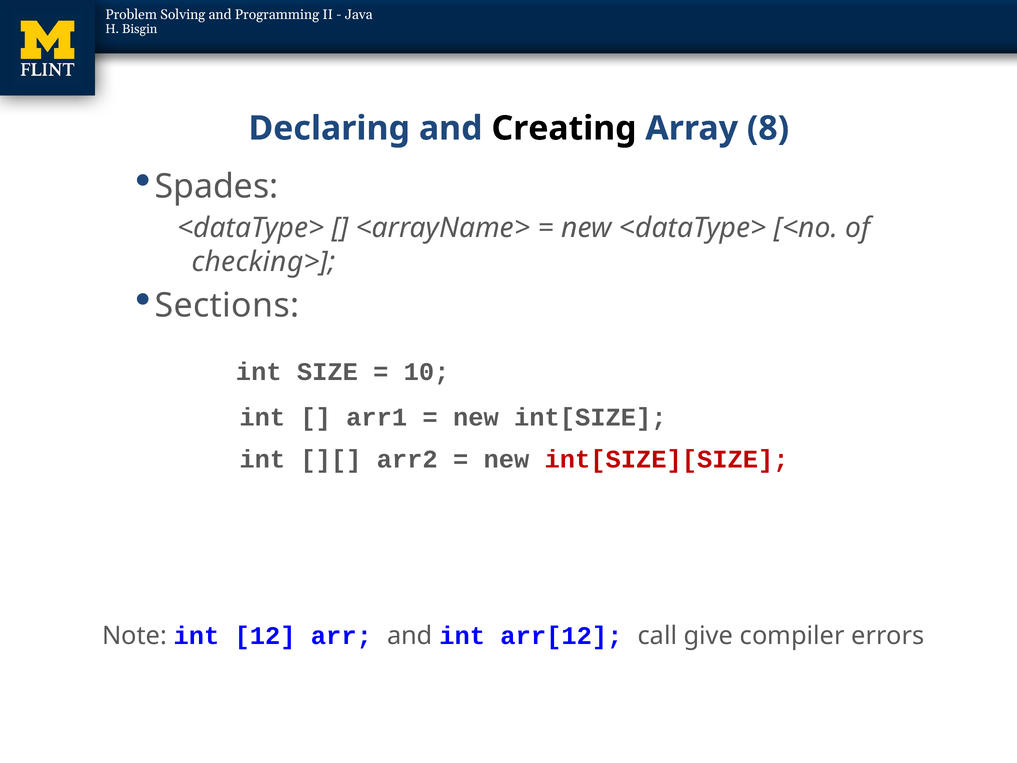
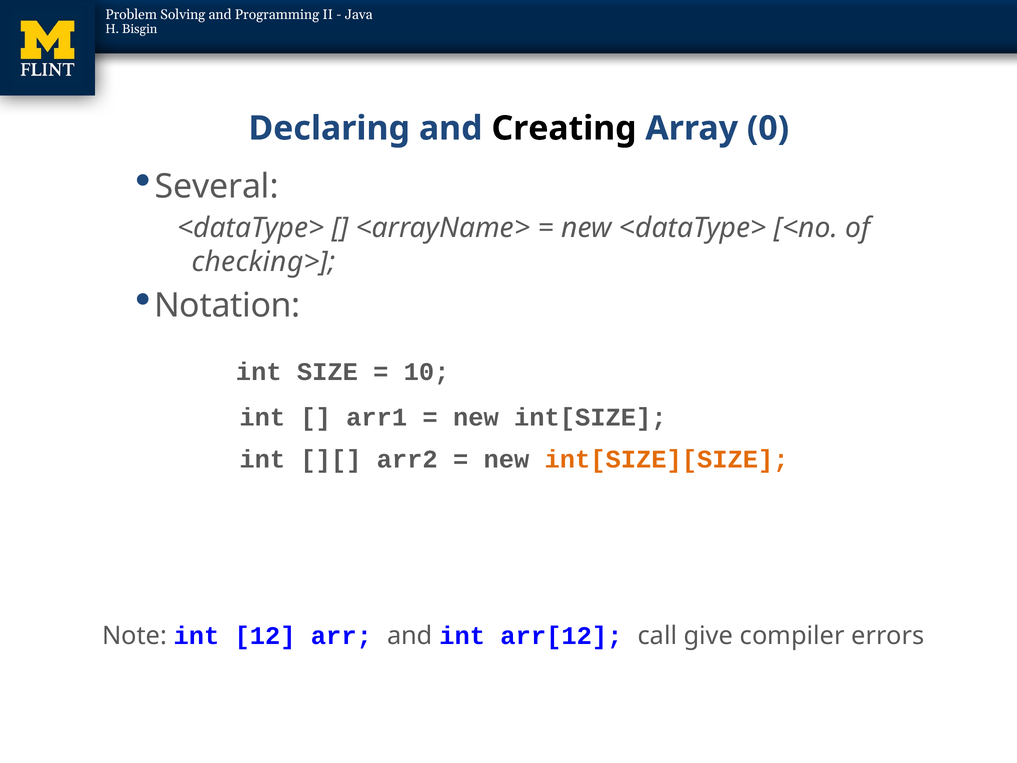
8: 8 -> 0 (768, 128)
Spades: Spades -> Several (217, 186)
Sections: Sections -> Notation (227, 306)
int[SIZE][SIZE colour: red -> orange (667, 459)
